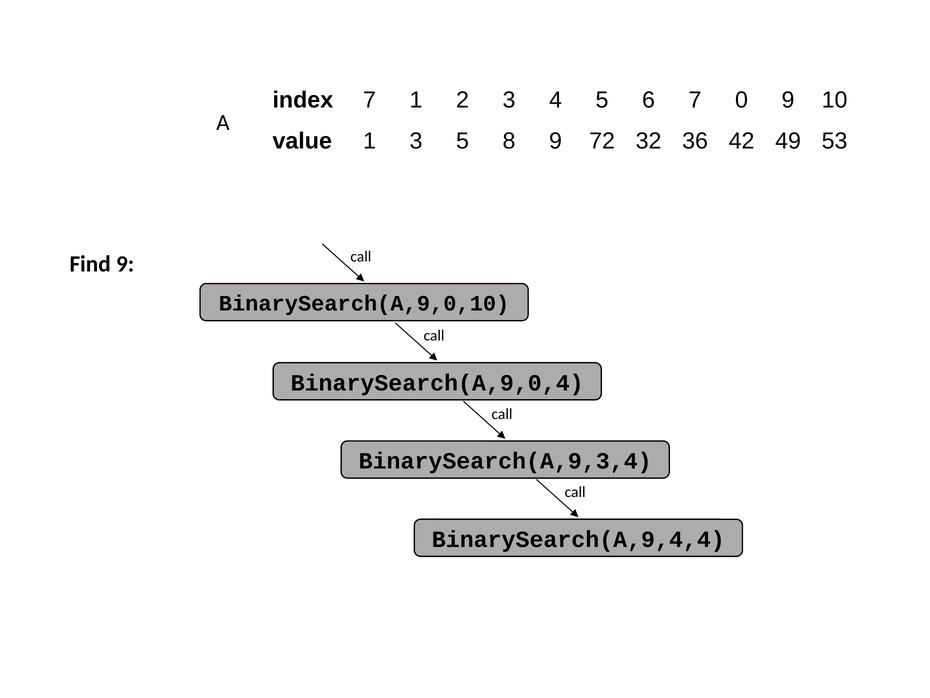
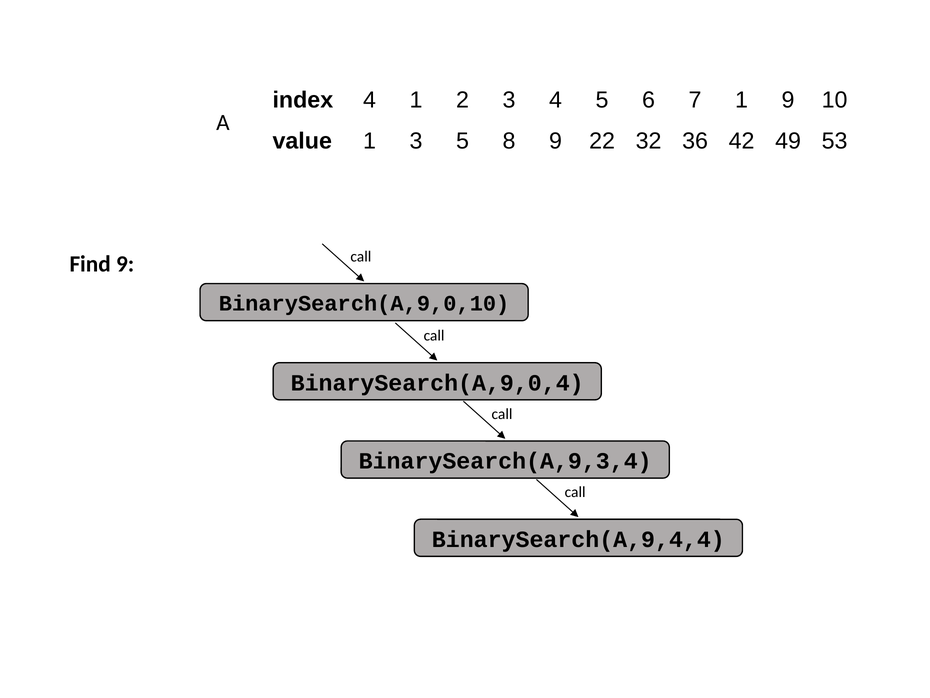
index 7: 7 -> 4 (370, 100)
7 0: 0 -> 1 (742, 100)
72: 72 -> 22 (602, 141)
